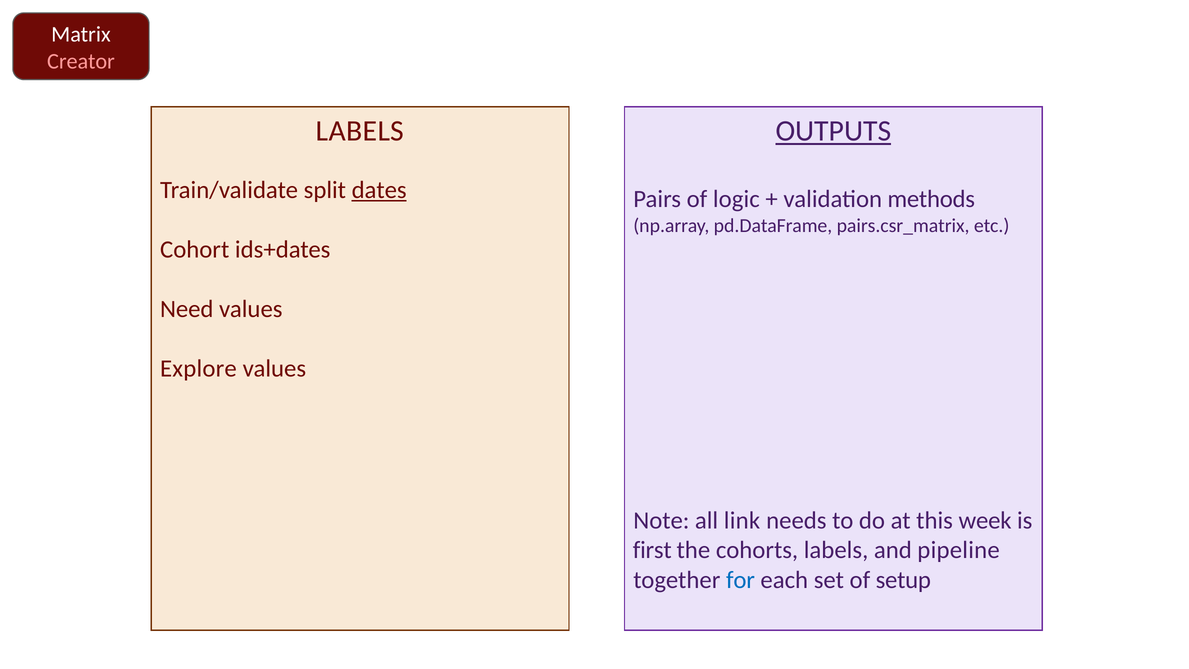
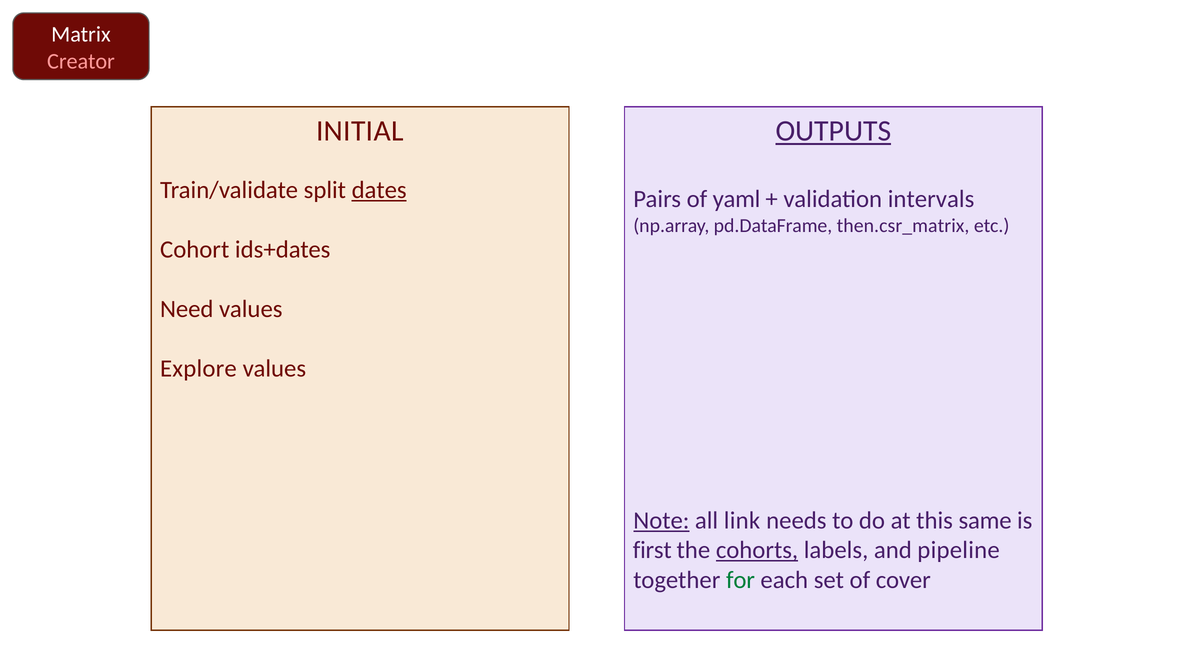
LABELS: LABELS -> INITIAL (360, 131)
logic: logic -> yaml (737, 199)
methods: methods -> intervals (931, 199)
pairs.csr_matrix: pairs.csr_matrix -> then.csr_matrix (903, 225)
Note underline: none -> present (661, 520)
week: week -> same (985, 520)
cohorts underline: none -> present (757, 550)
for colour: blue -> green (741, 580)
setup: setup -> cover (903, 580)
